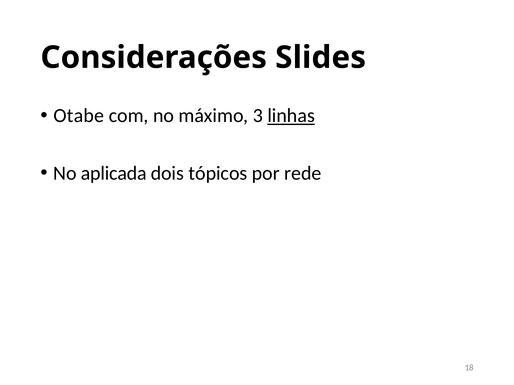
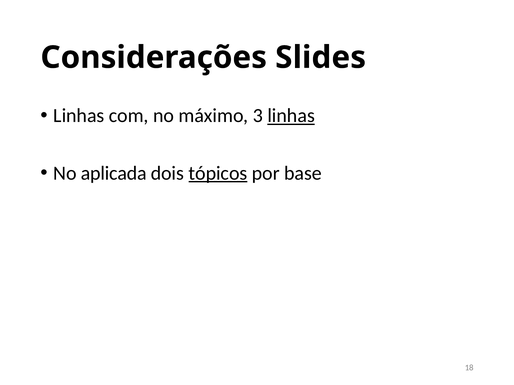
Otabe: Otabe -> Linhas (79, 116)
tópicos underline: none -> present (218, 173)
rede: rede -> base (303, 173)
